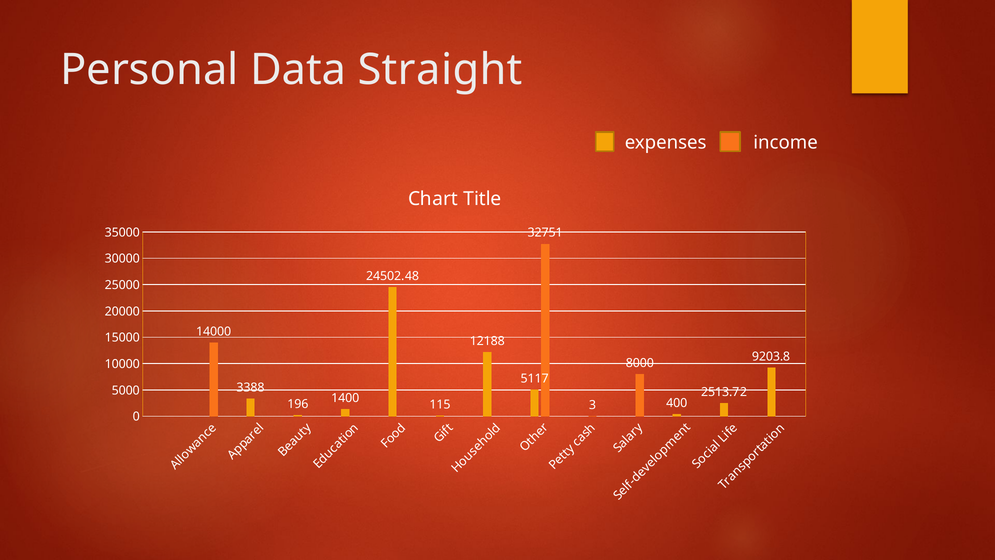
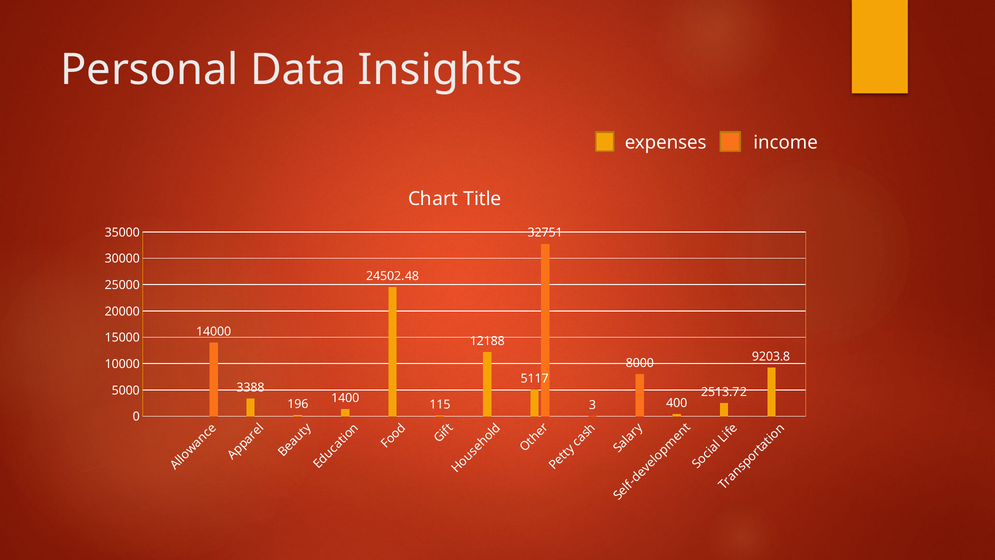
Straight: Straight -> Insights (440, 70)
